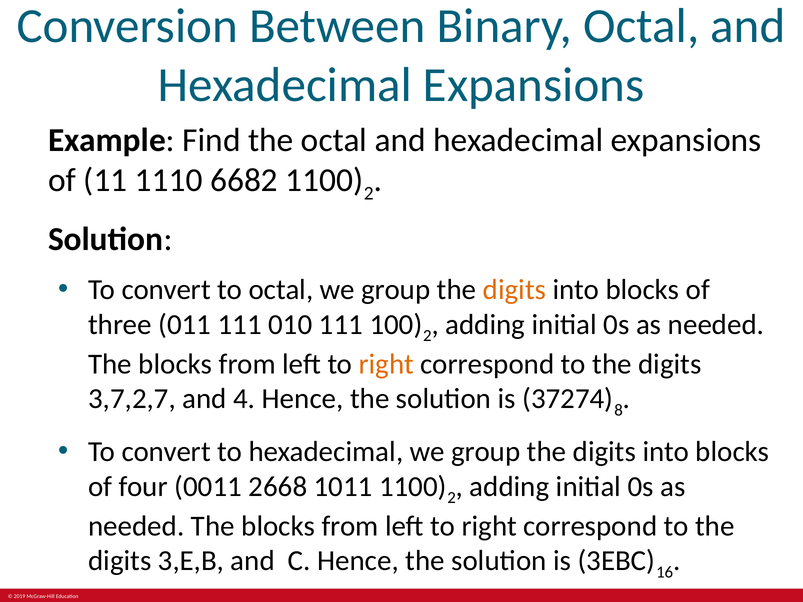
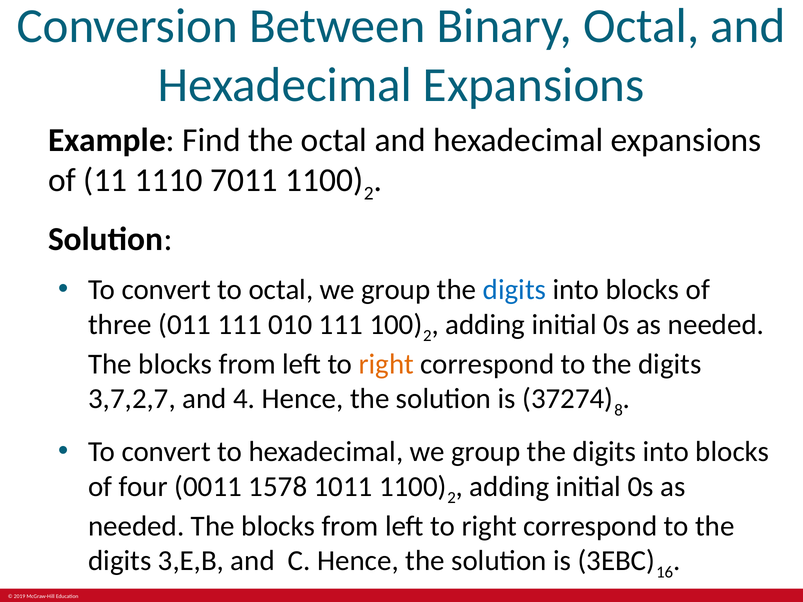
6682: 6682 -> 7011 (244, 180)
digits colour: orange -> blue (514, 290)
2668: 2668 -> 1578 (278, 487)
